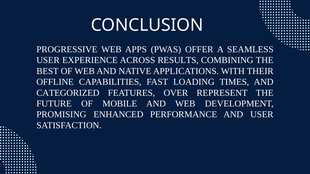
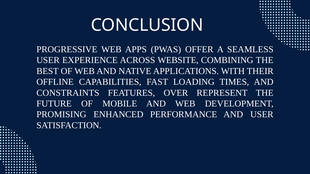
RESULTS: RESULTS -> WEBSITE (178, 60)
CATEGORIZED: CATEGORIZED -> CONSTRAINTS (68, 93)
